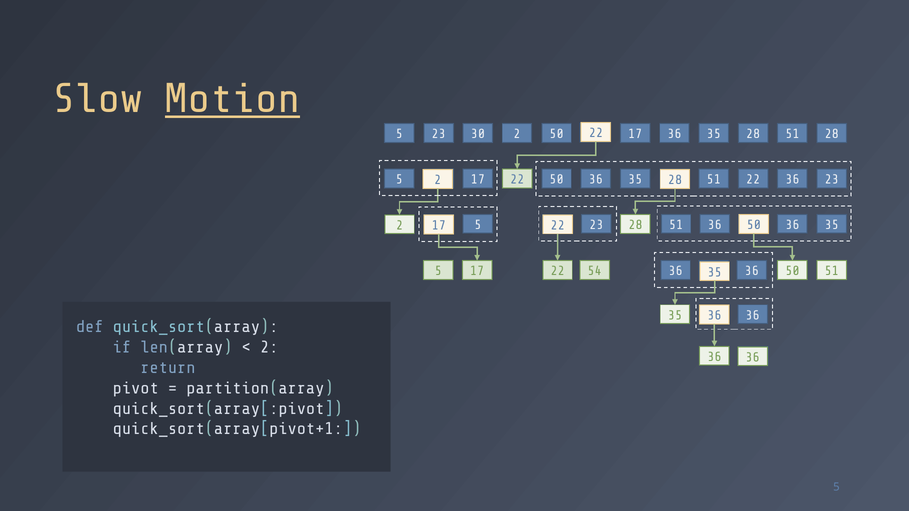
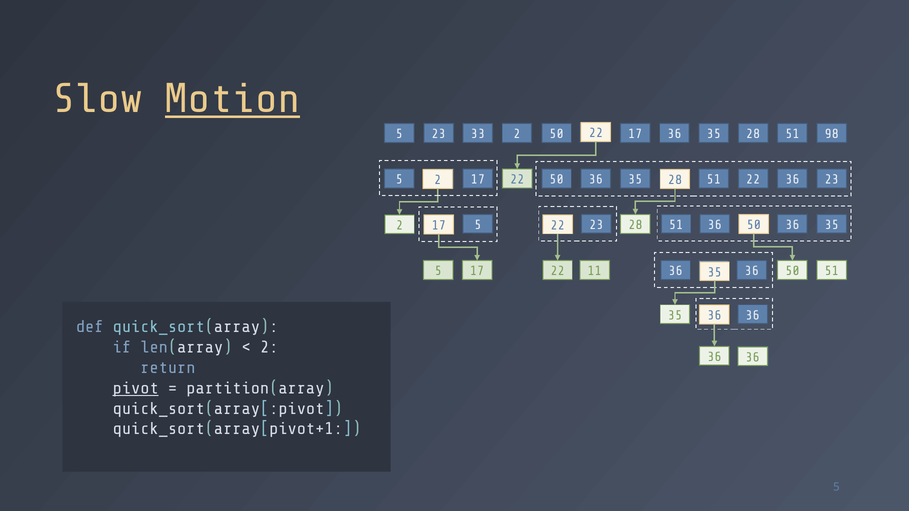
30: 30 -> 33 (478, 134)
51 28: 28 -> 98 (832, 134)
54: 54 -> 11 (595, 271)
pivot underline: none -> present (136, 388)
